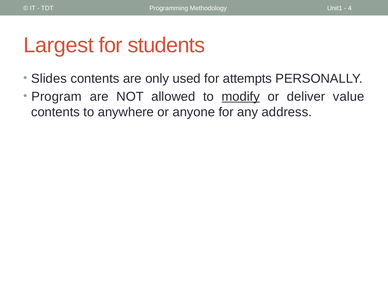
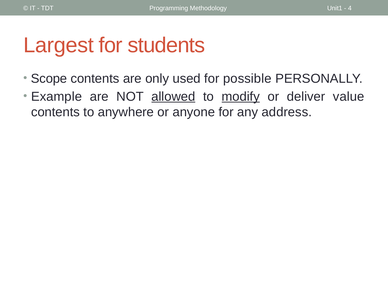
Slides: Slides -> Scope (49, 79)
attempts: attempts -> possible (247, 79)
Program: Program -> Example (56, 97)
allowed underline: none -> present (173, 97)
